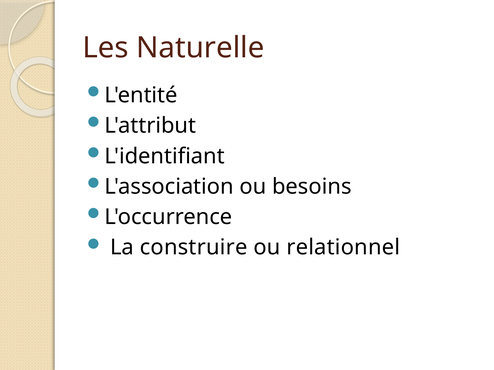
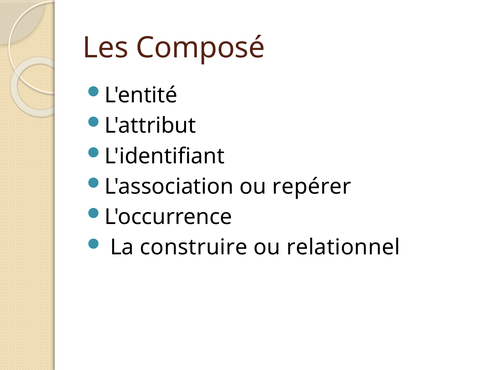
Naturelle: Naturelle -> Composé (201, 48)
besoins: besoins -> repérer (312, 187)
